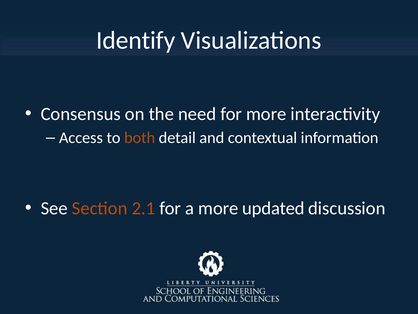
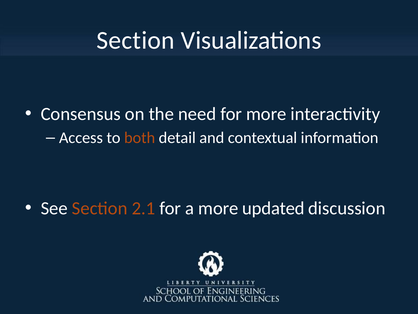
Identify: Identify -> Section (136, 40)
